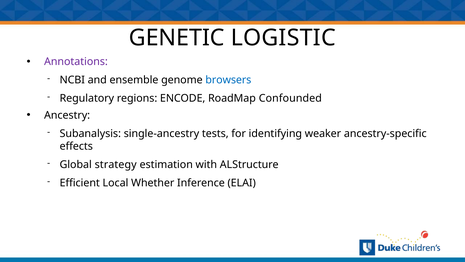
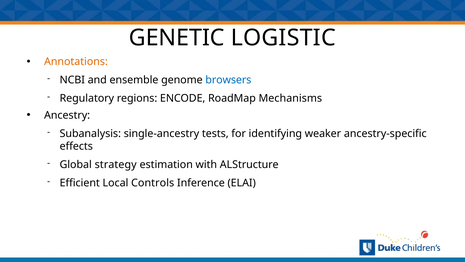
Annotations colour: purple -> orange (76, 62)
Confounded: Confounded -> Mechanisms (290, 98)
Whether: Whether -> Controls (153, 183)
